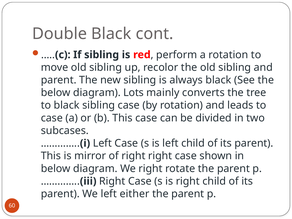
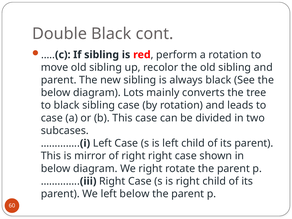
left either: either -> below (135, 194)
